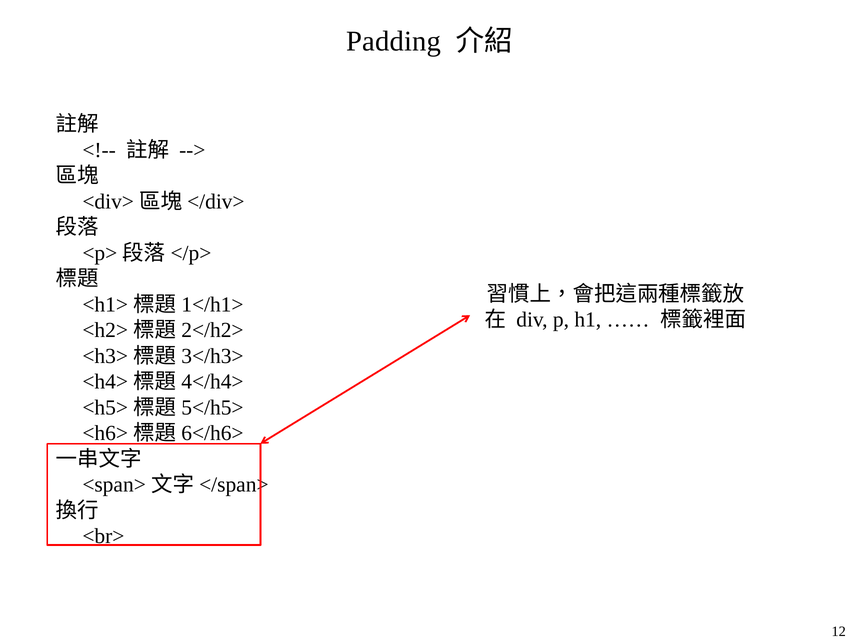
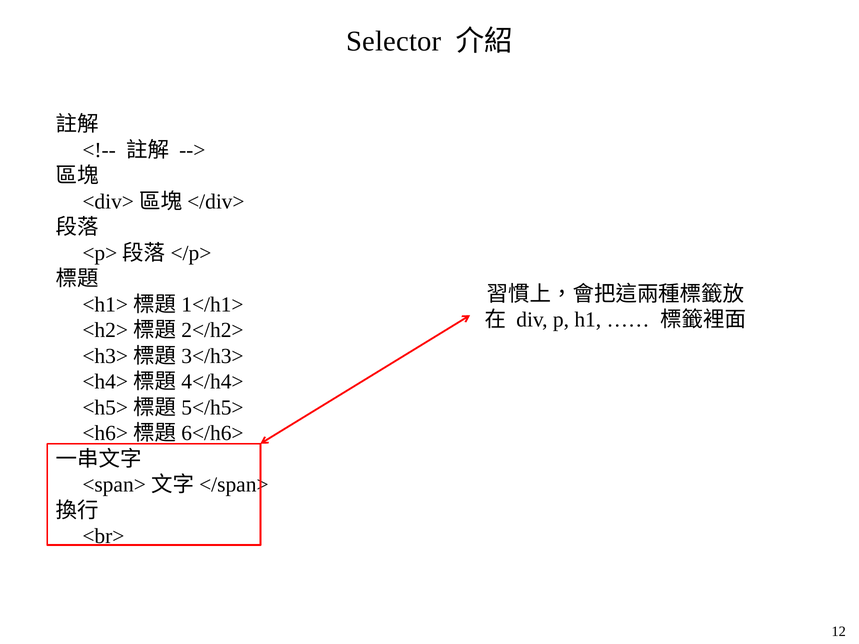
Padding: Padding -> Selector (394, 41)
